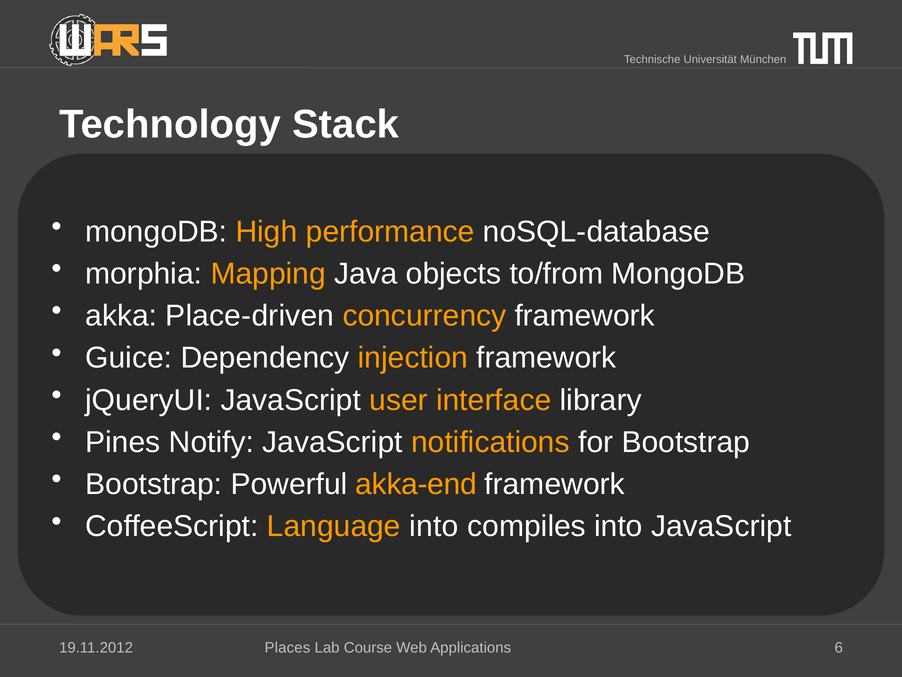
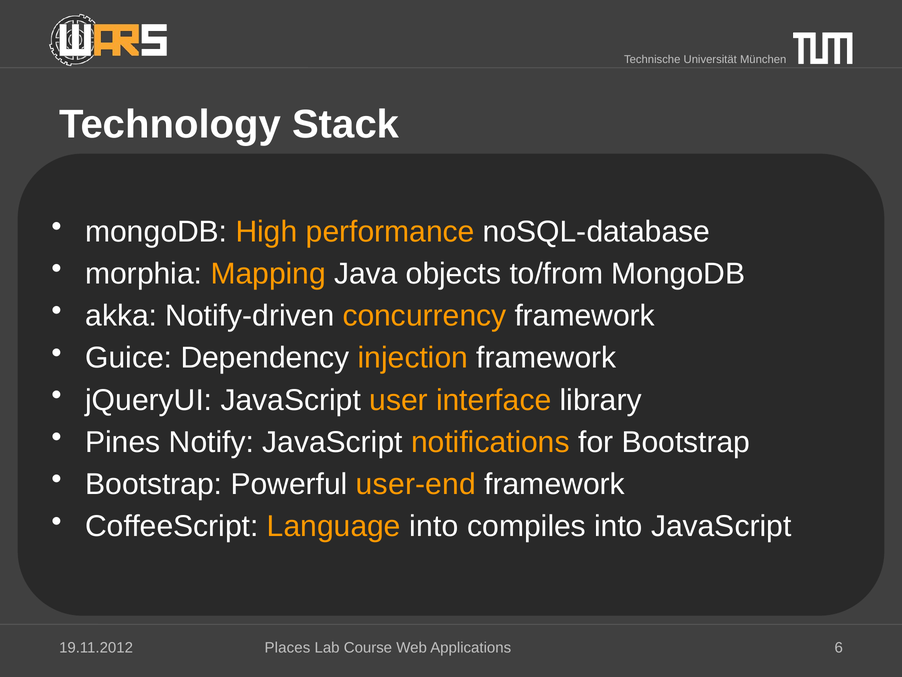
Place-driven: Place-driven -> Notify-driven (250, 316)
akka-end: akka-end -> user-end (416, 484)
